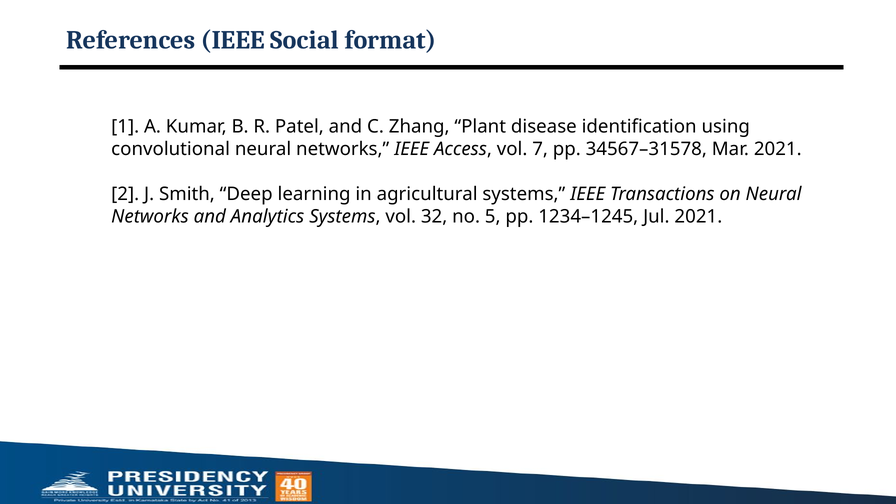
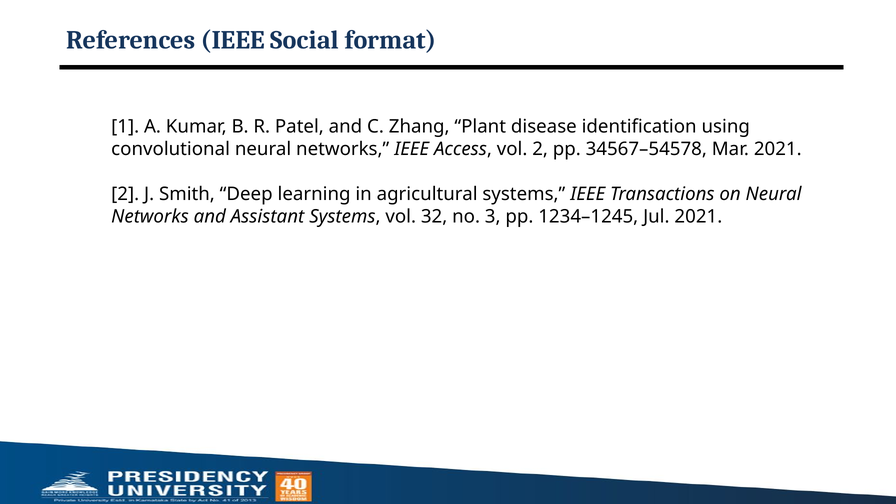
vol 7: 7 -> 2 (540, 149)
34567–31578: 34567–31578 -> 34567–54578 (646, 149)
Analytics: Analytics -> Assistant (268, 217)
5: 5 -> 3 (493, 217)
